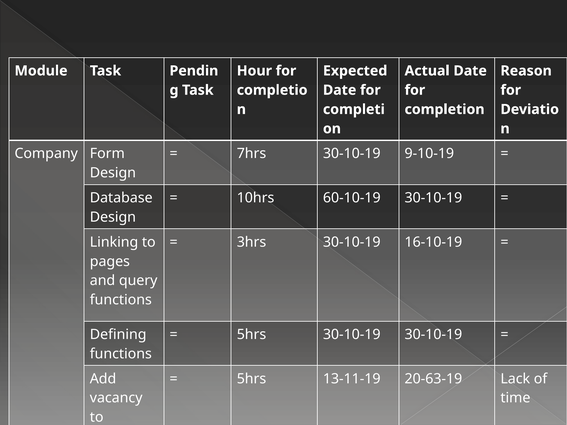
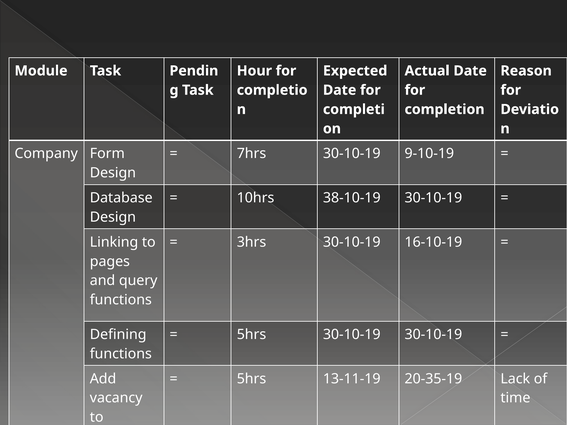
60-10-19: 60-10-19 -> 38-10-19 (352, 198)
20-63-19: 20-63-19 -> 20-35-19 (433, 379)
